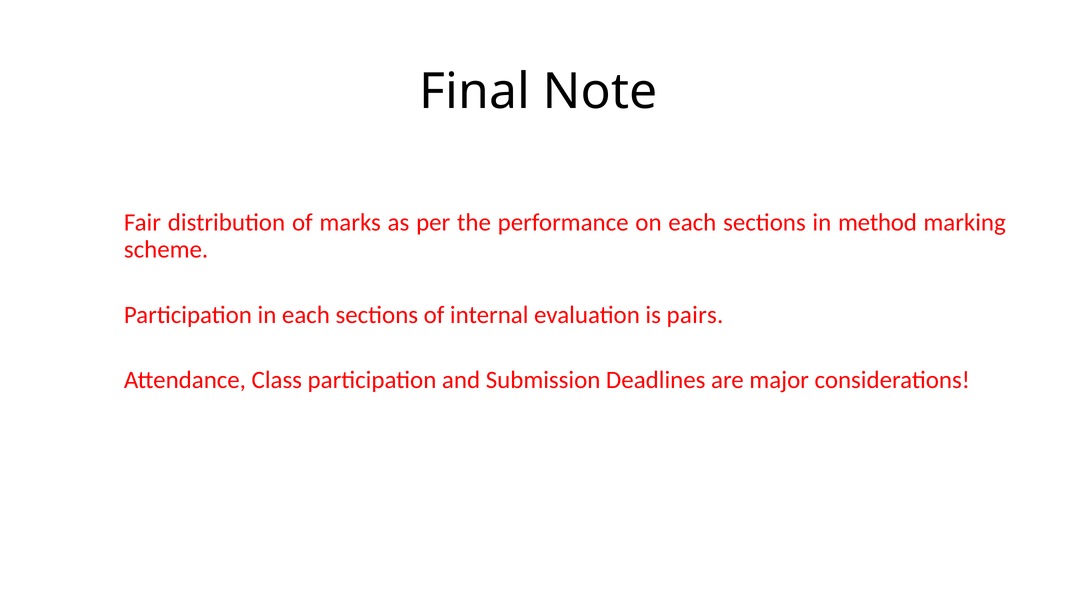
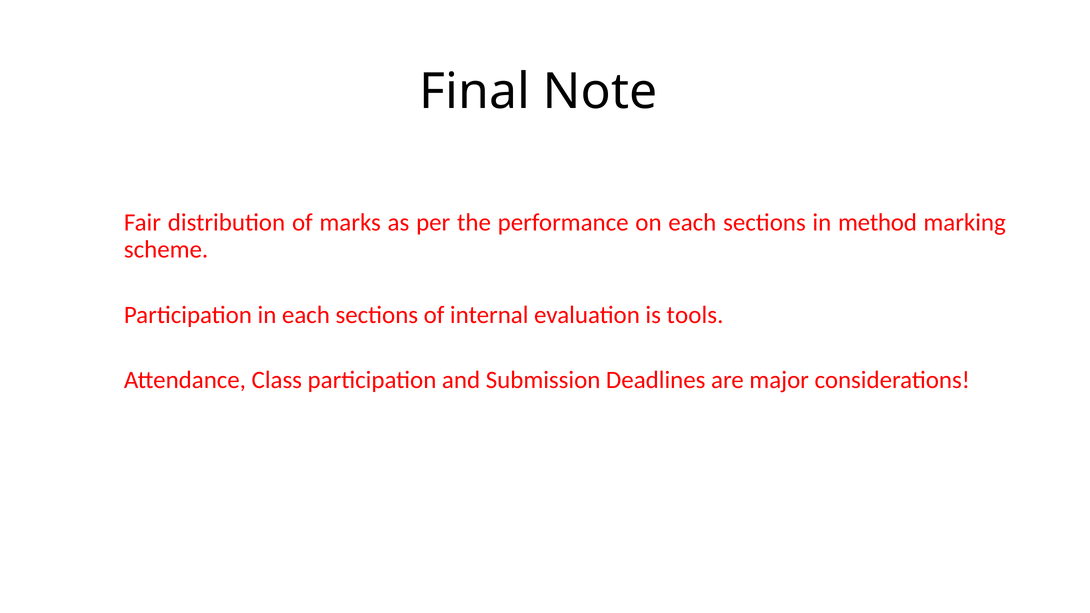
pairs: pairs -> tools (695, 315)
